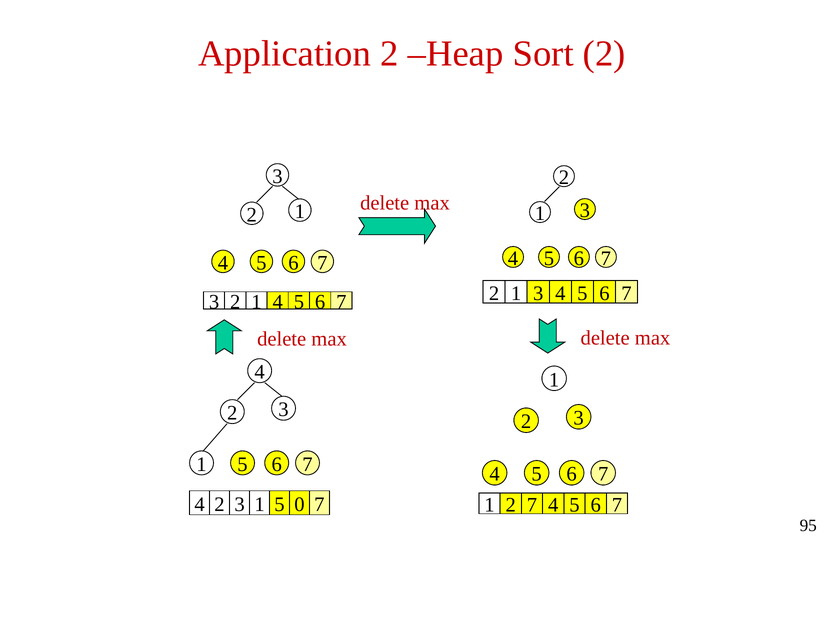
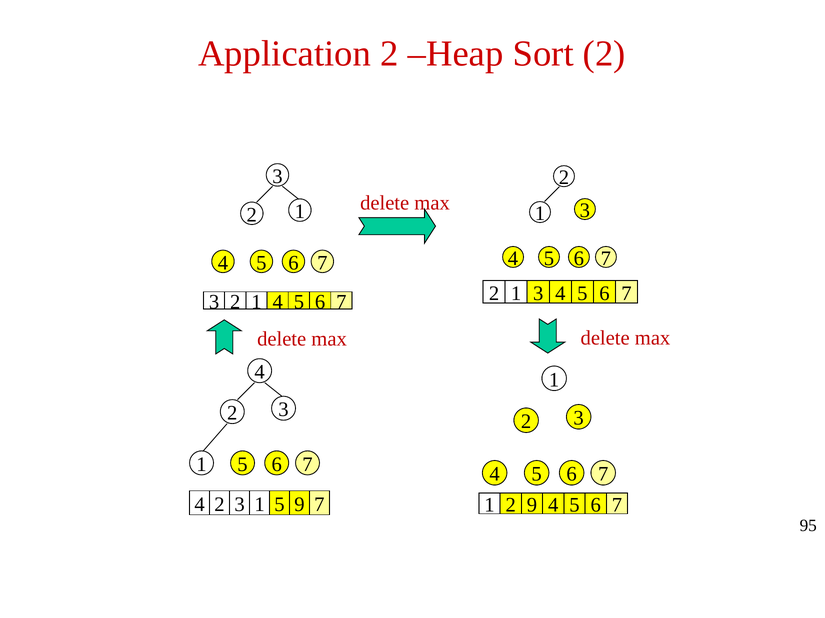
5 0: 0 -> 9 (299, 505)
2 7: 7 -> 9 (532, 505)
